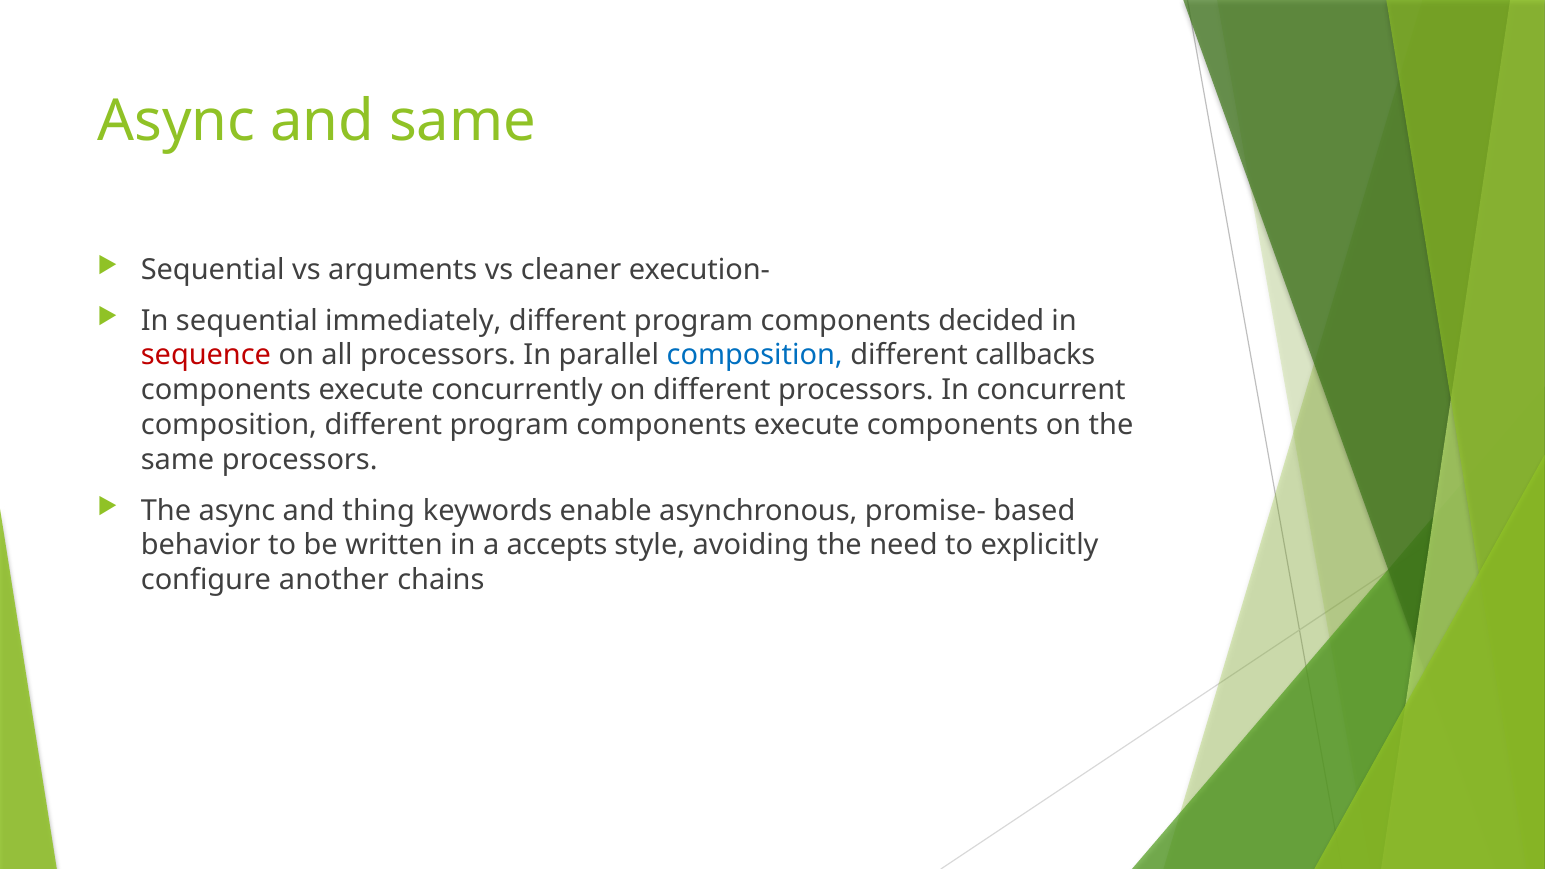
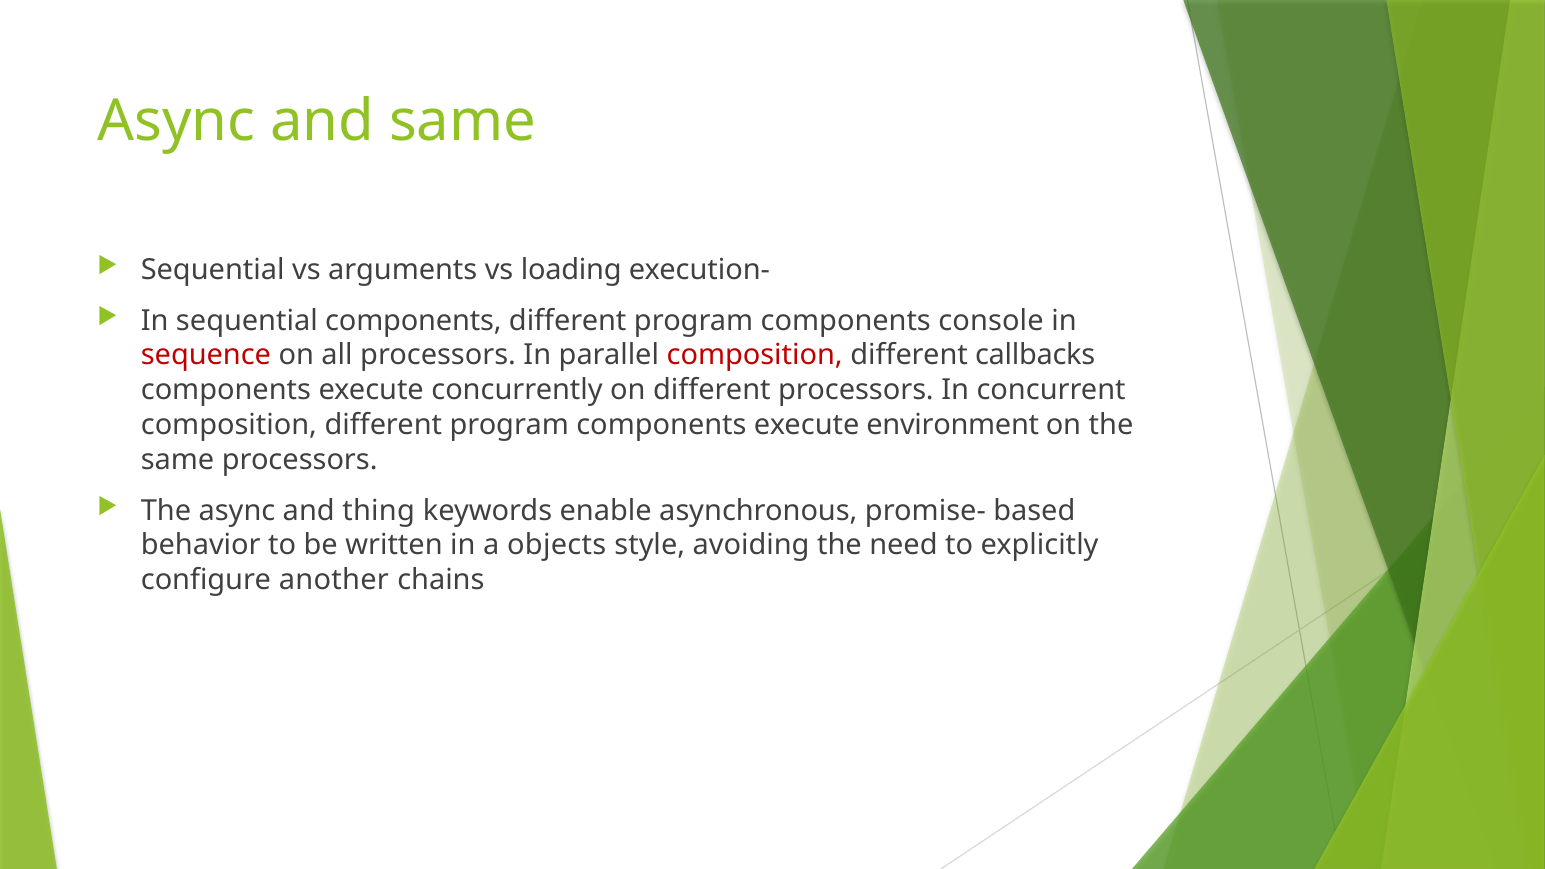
cleaner: cleaner -> loading (571, 270)
sequential immediately: immediately -> components (413, 321)
decided: decided -> console (991, 321)
composition colour: blue -> red (755, 355)
execute components: components -> environment (953, 425)
accepts: accepts -> objects (557, 545)
